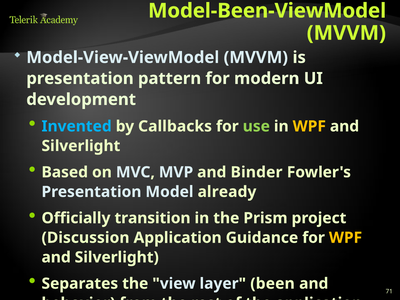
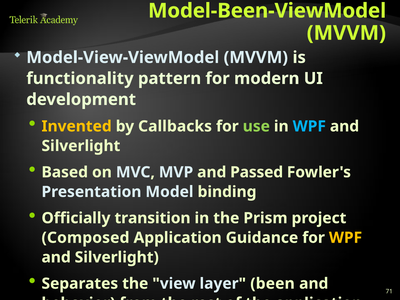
presentation: presentation -> functionality (80, 78)
Invented colour: light blue -> yellow (77, 126)
WPF colour: yellow -> light blue (309, 126)
Binder: Binder -> Passed (257, 172)
already: already -> binding (227, 192)
Discussion: Discussion -> Composed (85, 238)
